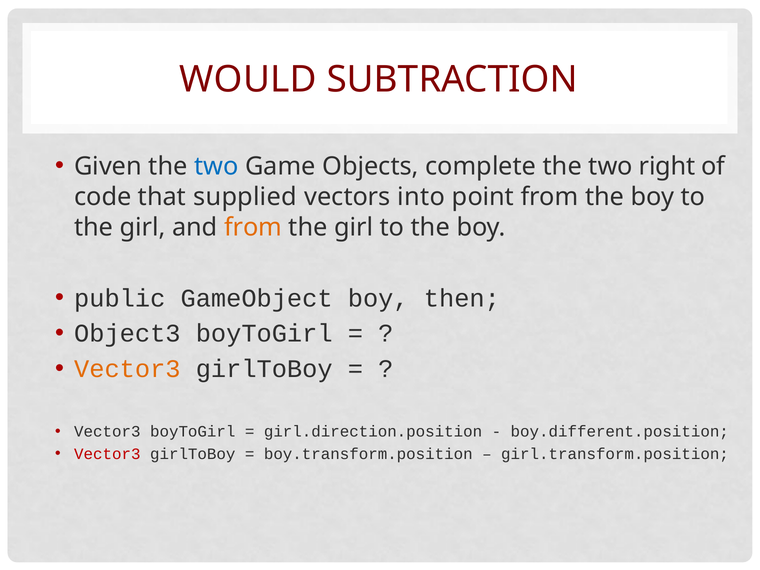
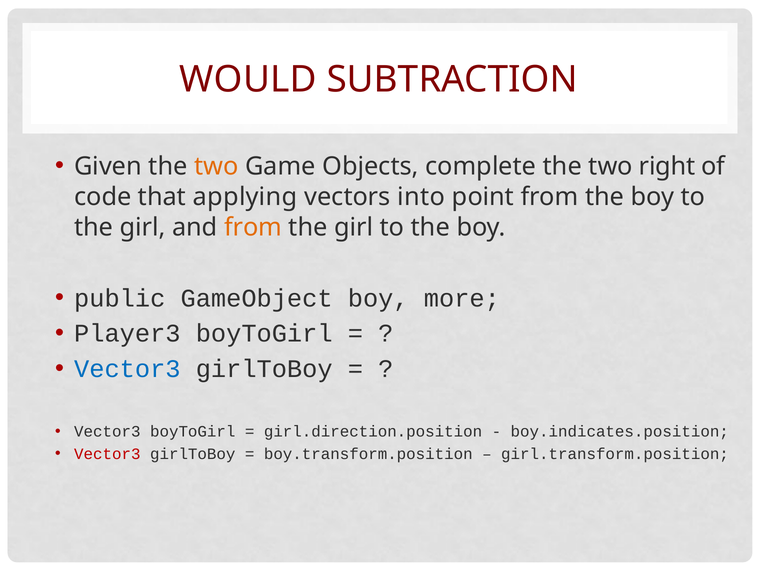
two colour: blue -> orange (216, 166)
supplied: supplied -> applying (245, 197)
then: then -> more (462, 298)
Object3: Object3 -> Player3 (127, 334)
Vector3 colour: orange -> blue (127, 369)
boy.different.position: boy.different.position -> boy.indicates.position (620, 432)
